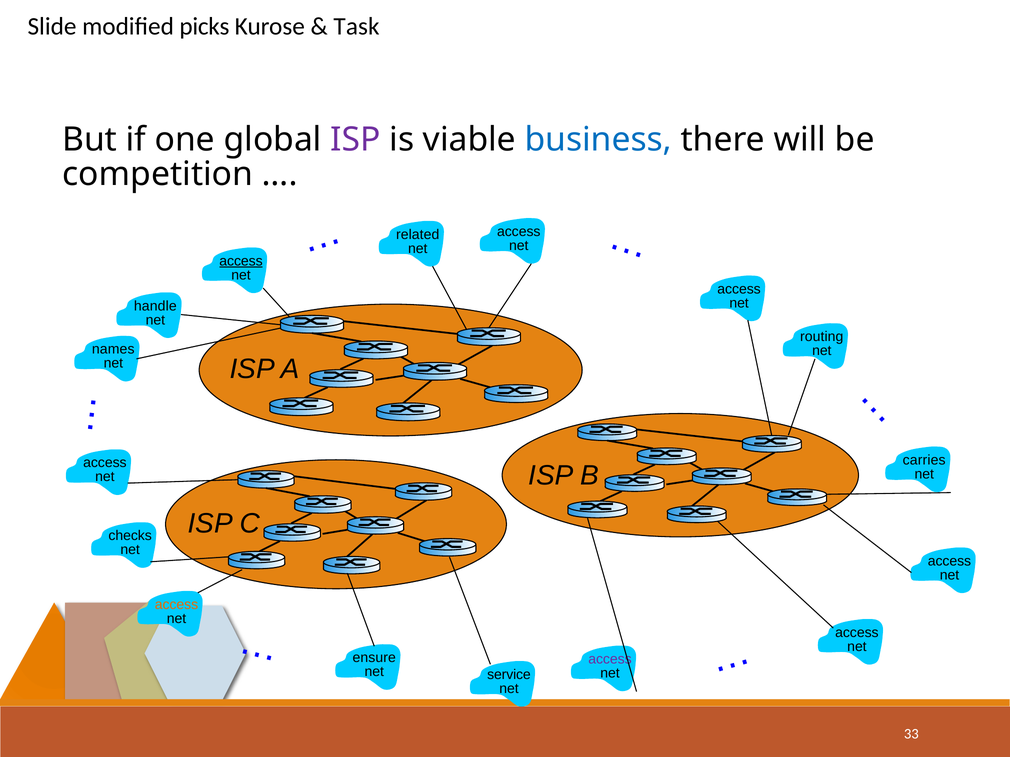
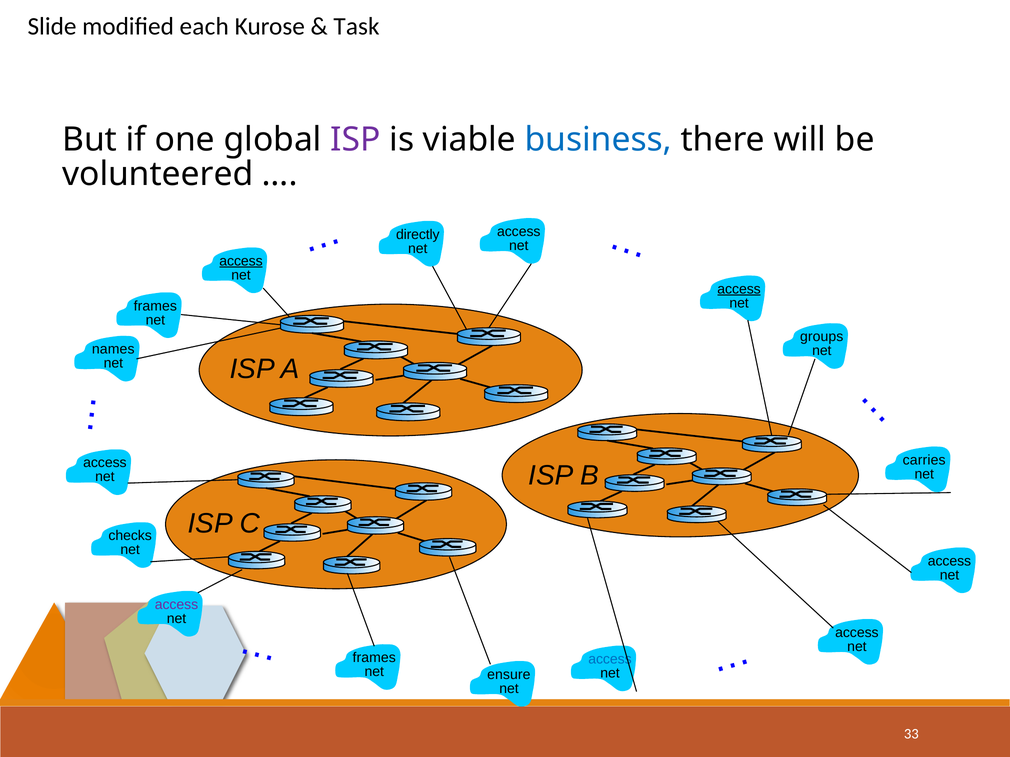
picks: picks -> each (204, 26)
competition: competition -> volunteered (158, 174)
related: related -> directly (418, 235)
access underline: none -> present (739, 289)
handle: handle -> frames (155, 306)
routing: routing -> groups (822, 337)
access colour: orange -> purple (176, 605)
ensure: ensure -> frames (374, 658)
access colour: purple -> blue (610, 660)
service: service -> ensure (509, 675)
